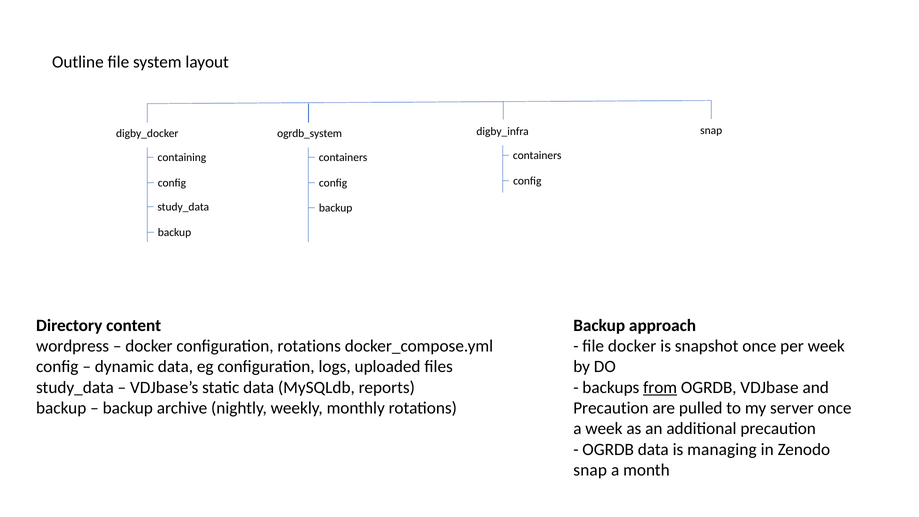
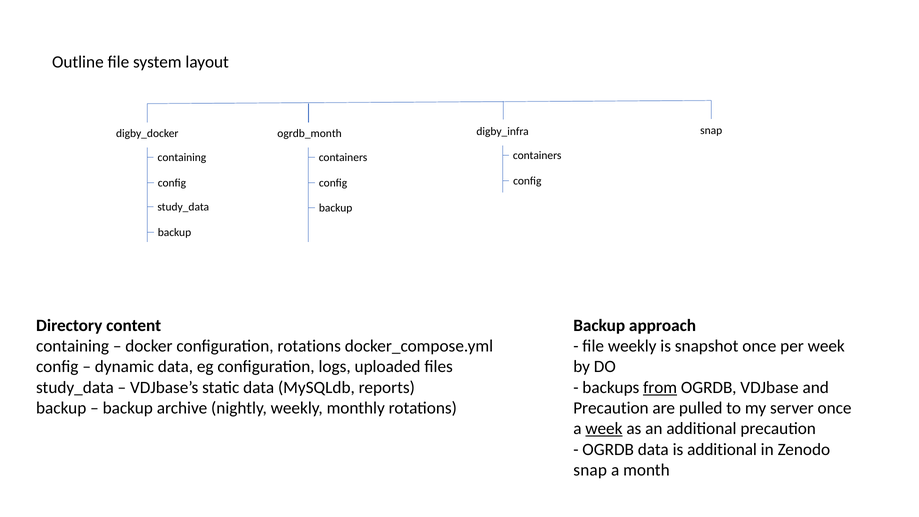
ogrdb_system: ogrdb_system -> ogrdb_month (310, 133)
wordpress: wordpress -> containing (73, 346)
file docker: docker -> weekly (632, 346)
week underline: none -> present (604, 429)
is managing: managing -> additional (722, 449)
